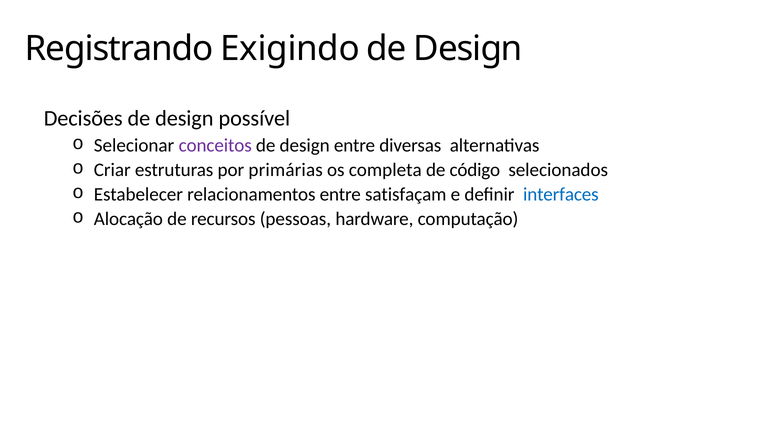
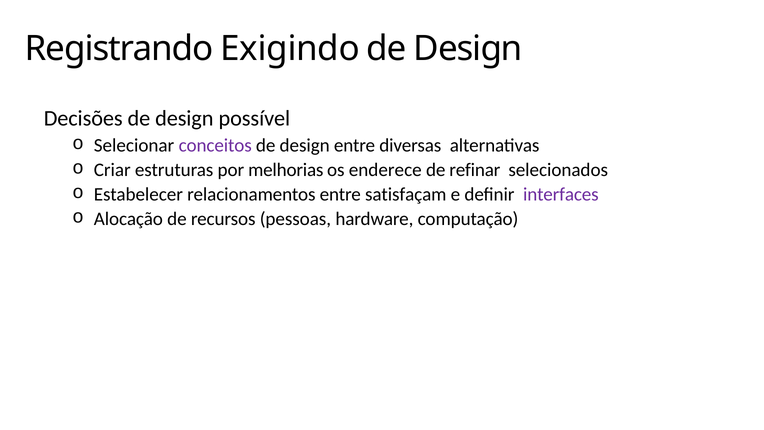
primárias: primárias -> melhorias (286, 170)
completa: completa -> enderece (385, 170)
código: código -> refinar (475, 170)
interfaces colour: blue -> purple (561, 194)
